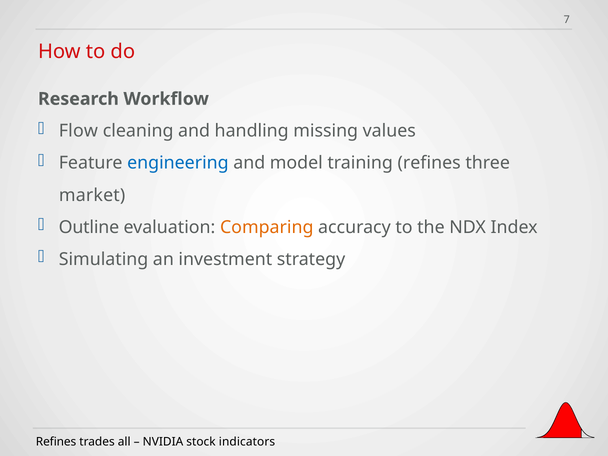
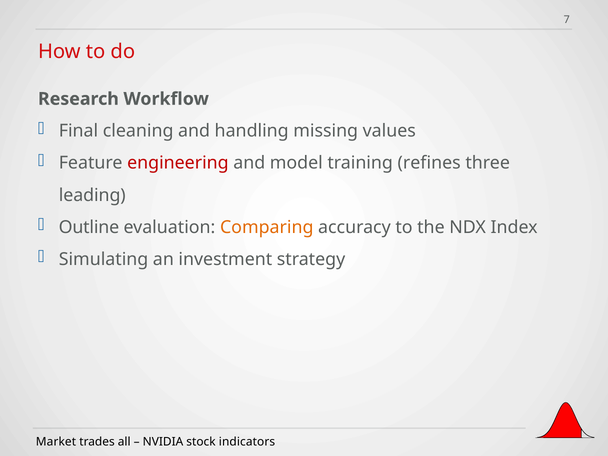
Flow: Flow -> Final (78, 131)
engineering colour: blue -> red (178, 163)
market: market -> leading (92, 195)
Refines: Refines -> Market (56, 442)
